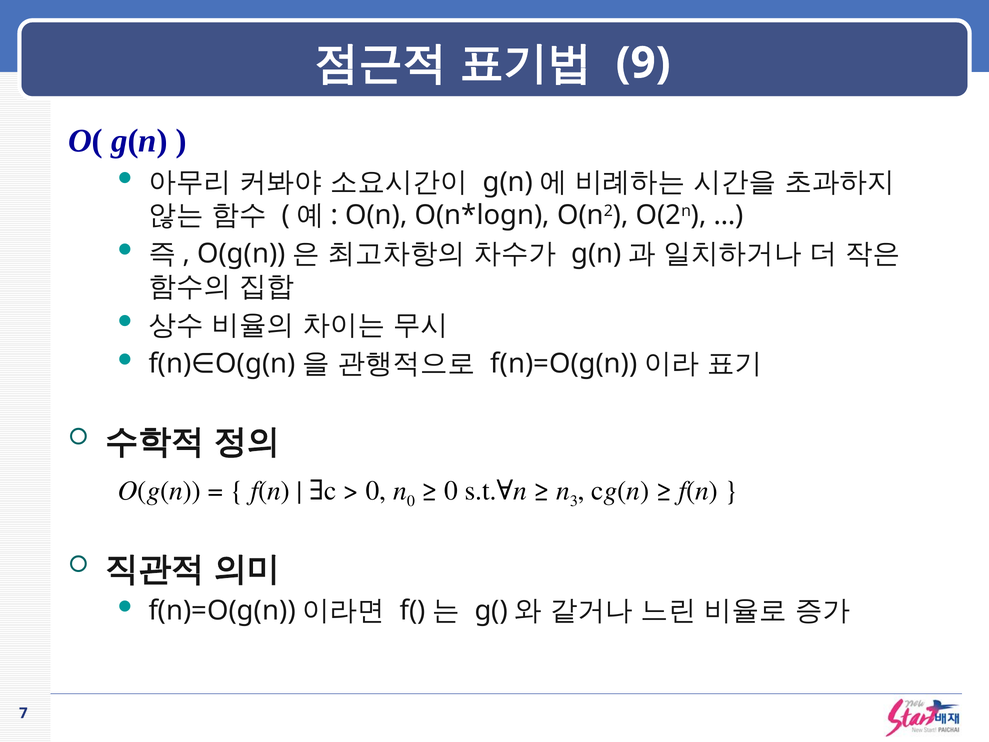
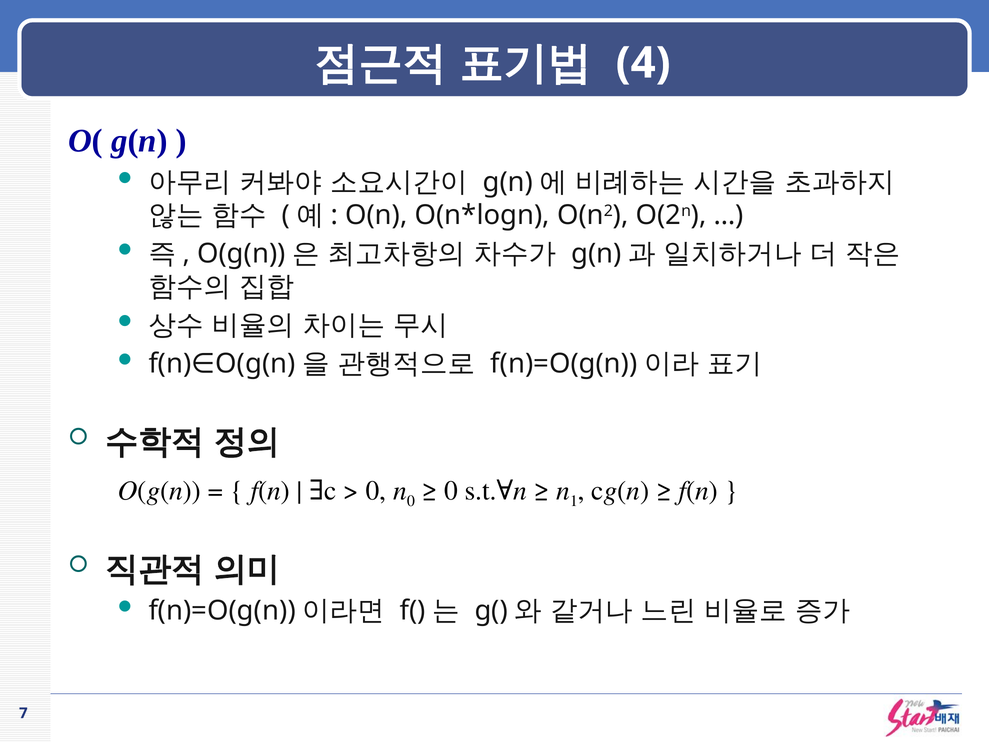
9: 9 -> 4 (643, 63)
3: 3 -> 1 (574, 501)
